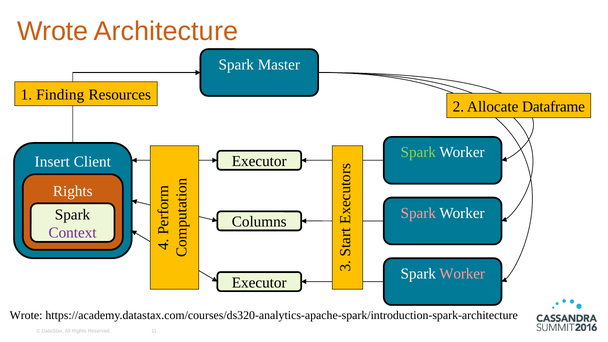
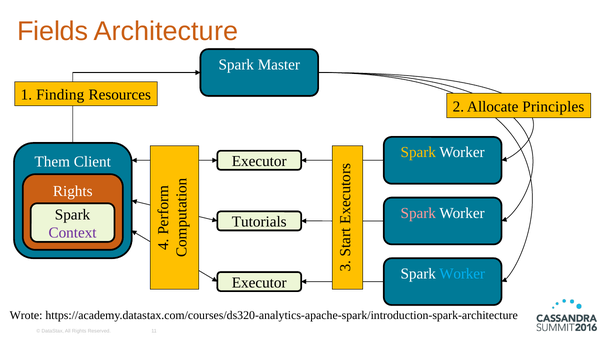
Wrote: Wrote -> Fields (53, 32)
Dataframe: Dataframe -> Principles (553, 107)
Spark colour: light green -> yellow (418, 152)
Insert: Insert -> Them (52, 162)
Columns: Columns -> Tutorials (259, 222)
Worker colour: pink -> light blue (462, 274)
